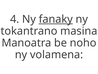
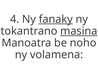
masina underline: none -> present (79, 31)
